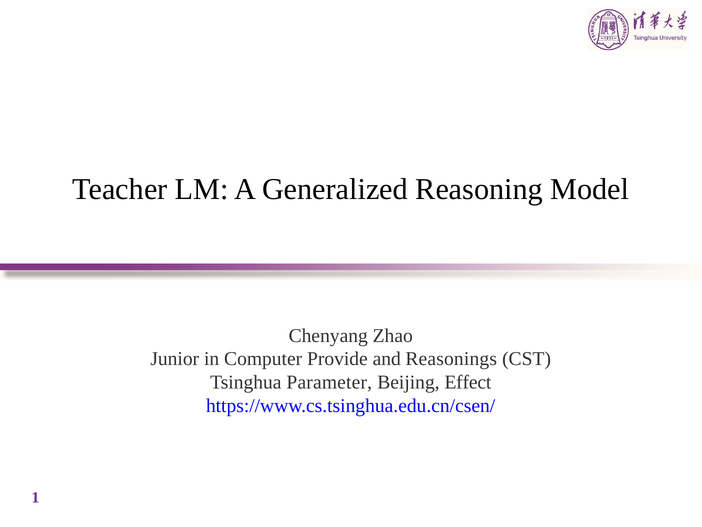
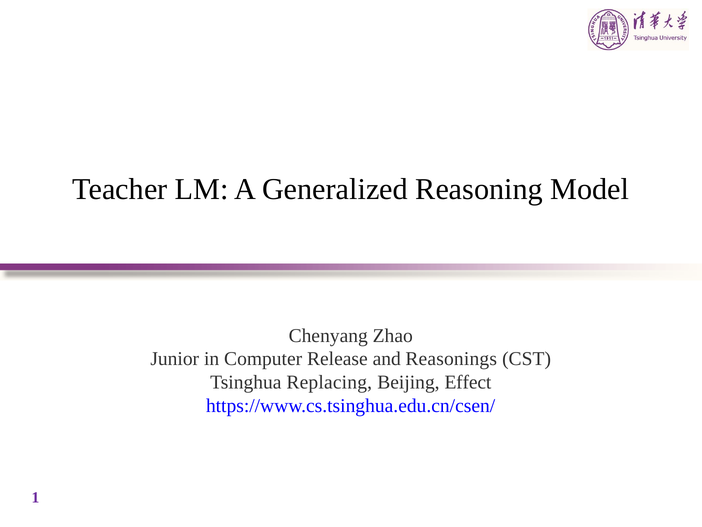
Provide: Provide -> Release (337, 359)
Parameter: Parameter -> Replacing (329, 382)
